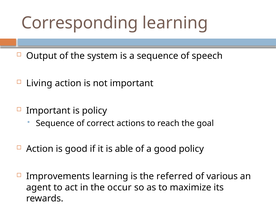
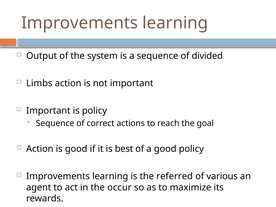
Corresponding: Corresponding -> Improvements (80, 23)
speech: speech -> divided (207, 56)
Living: Living -> Limbs (39, 83)
able: able -> best (124, 149)
